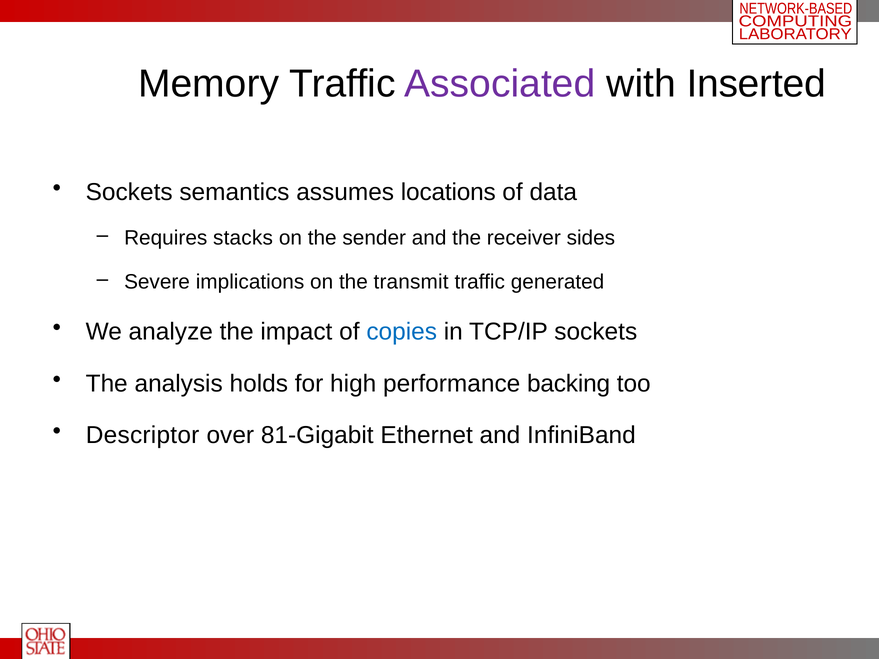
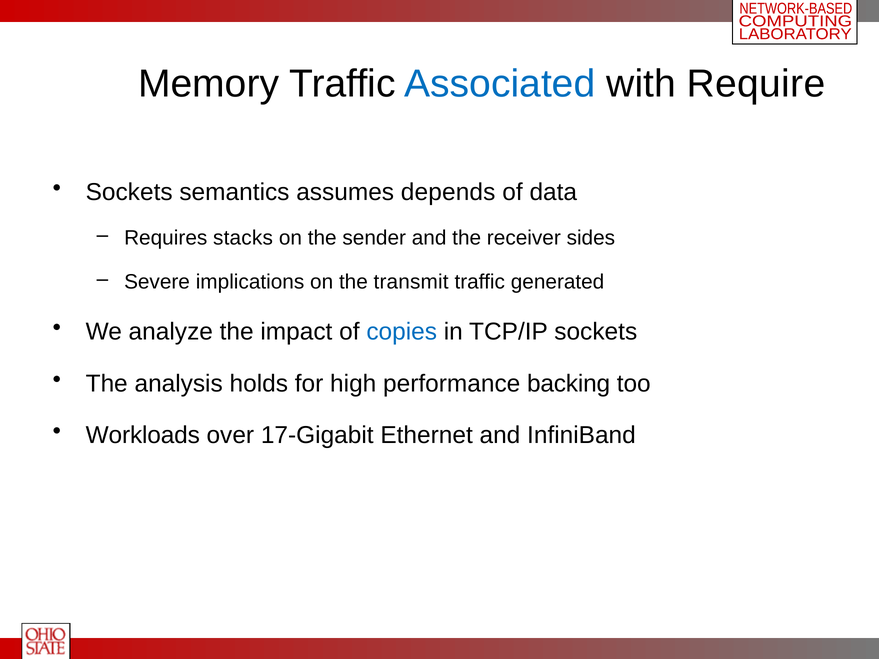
Associated colour: purple -> blue (500, 84)
Inserted: Inserted -> Require (756, 84)
locations: locations -> depends (448, 192)
Descriptor: Descriptor -> Workloads (143, 436)
81-Gigabit: 81-Gigabit -> 17-Gigabit (317, 436)
